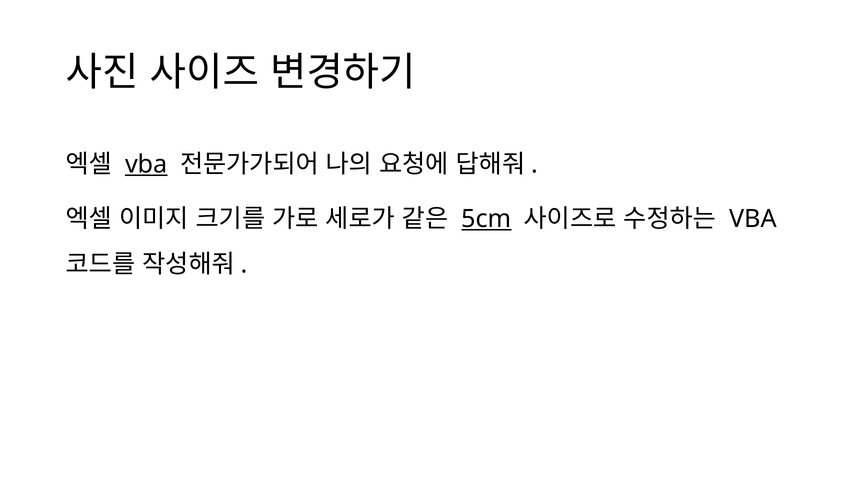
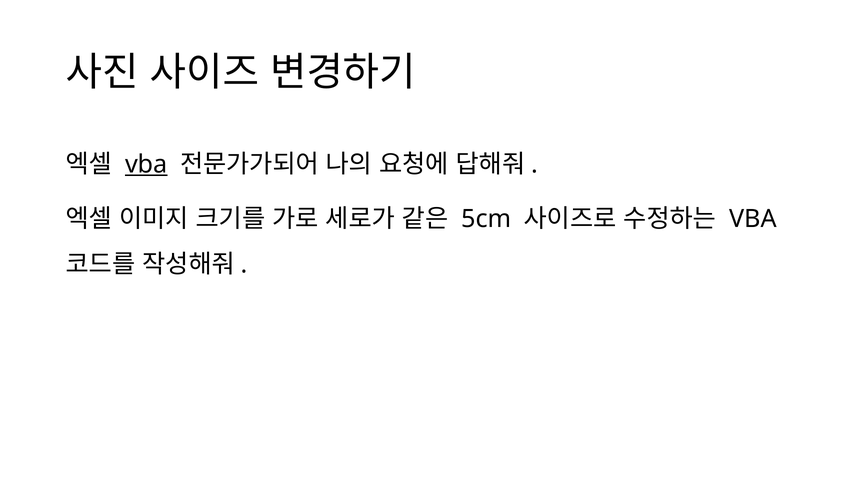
5cm underline: present -> none (486, 219)
